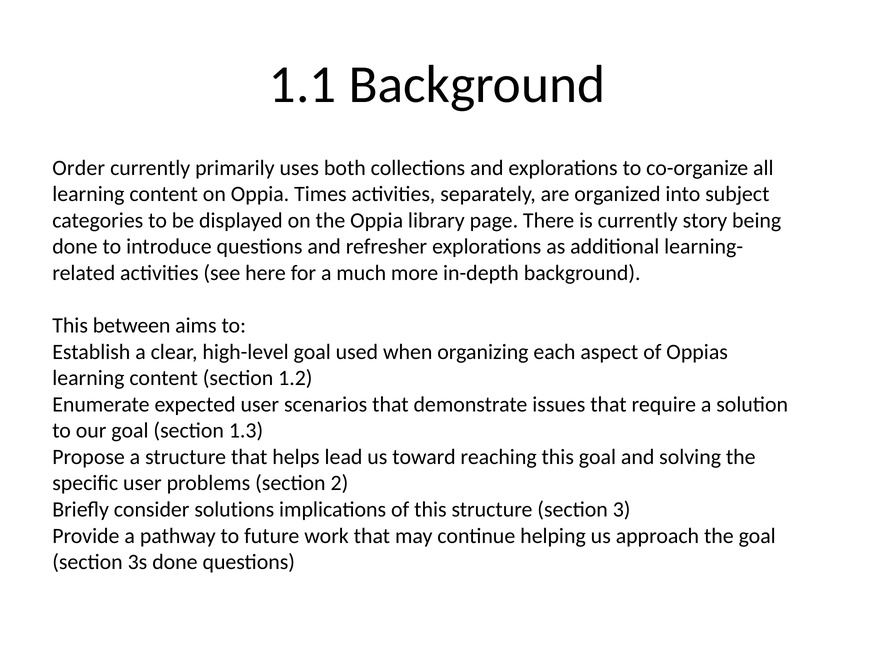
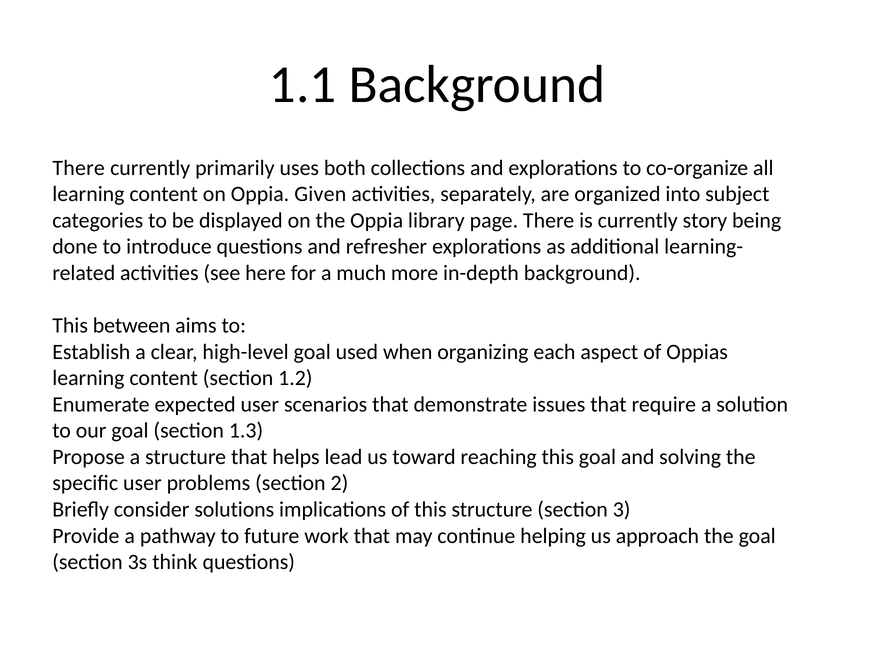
Order: Order -> There (79, 168)
Times: Times -> Given (320, 194)
3s done: done -> think (175, 561)
